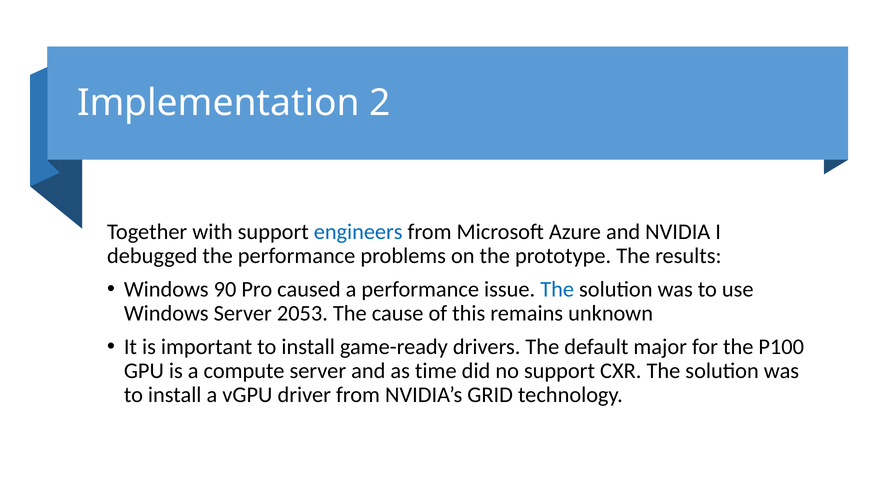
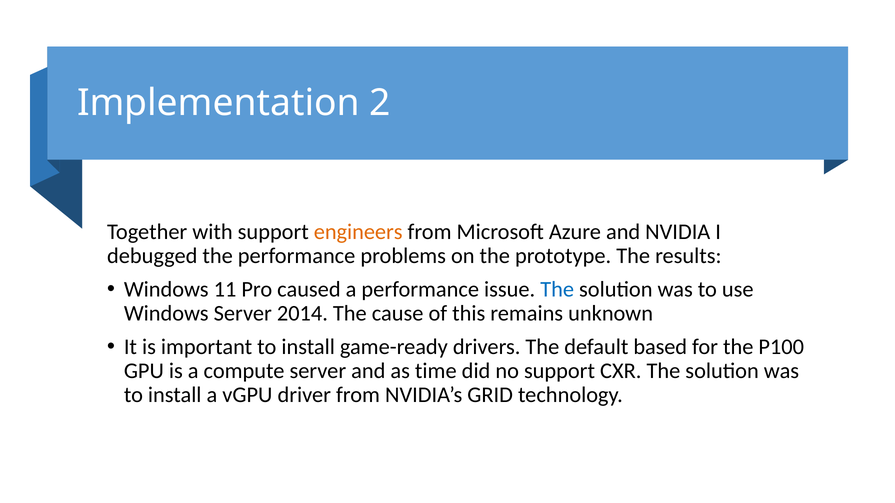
engineers colour: blue -> orange (358, 232)
90: 90 -> 11 (225, 289)
2053: 2053 -> 2014 (302, 314)
major: major -> based (660, 347)
